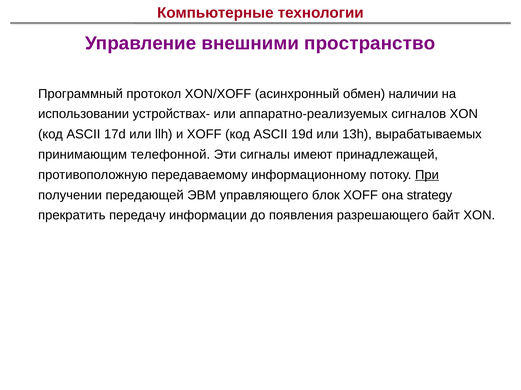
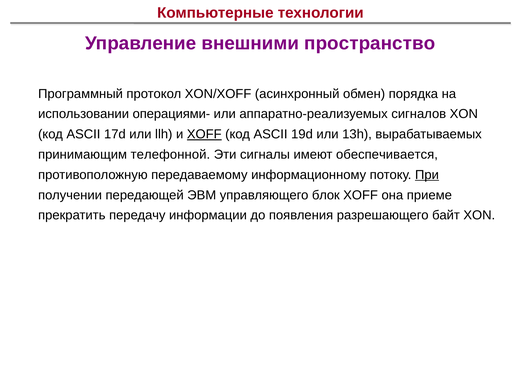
наличии: наличии -> порядка (413, 94)
устройствах-: устройствах- -> операциями- (171, 114)
XOFF underline: none -> present (204, 135)
принадлежащей: принадлежащей -> обеспечивается (387, 155)
strategy: strategy -> приеме (429, 195)
